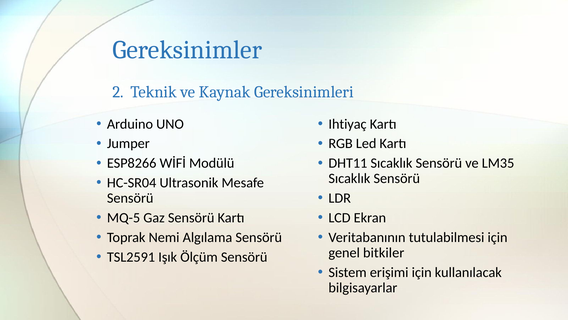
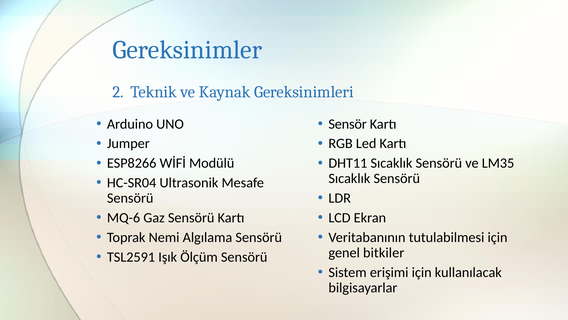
Ihtiyaç: Ihtiyaç -> Sensör (348, 124)
MQ-5: MQ-5 -> MQ-6 (124, 217)
